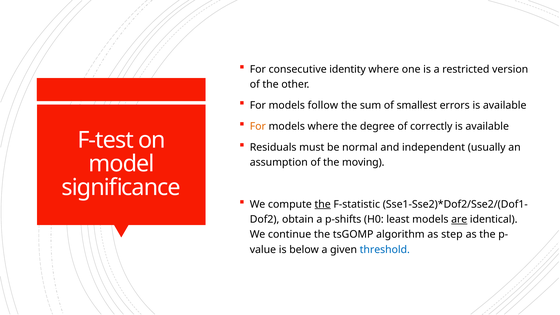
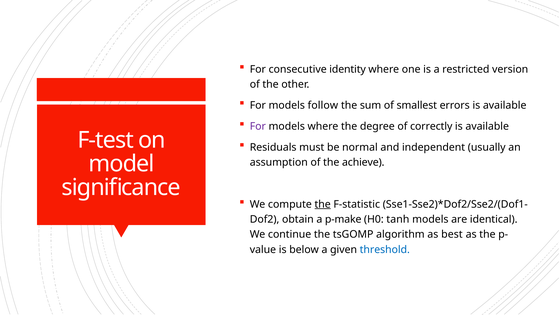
For colour: orange -> purple (258, 126)
moving: moving -> achieve (363, 162)
p-shifts: p-shifts -> p-make (343, 219)
least: least -> tanh (398, 219)
are underline: present -> none (459, 219)
step: step -> best (452, 234)
